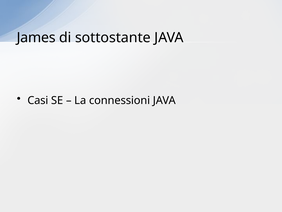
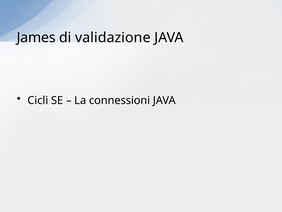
sottostante: sottostante -> validazione (113, 37)
Casi: Casi -> Cicli (38, 100)
